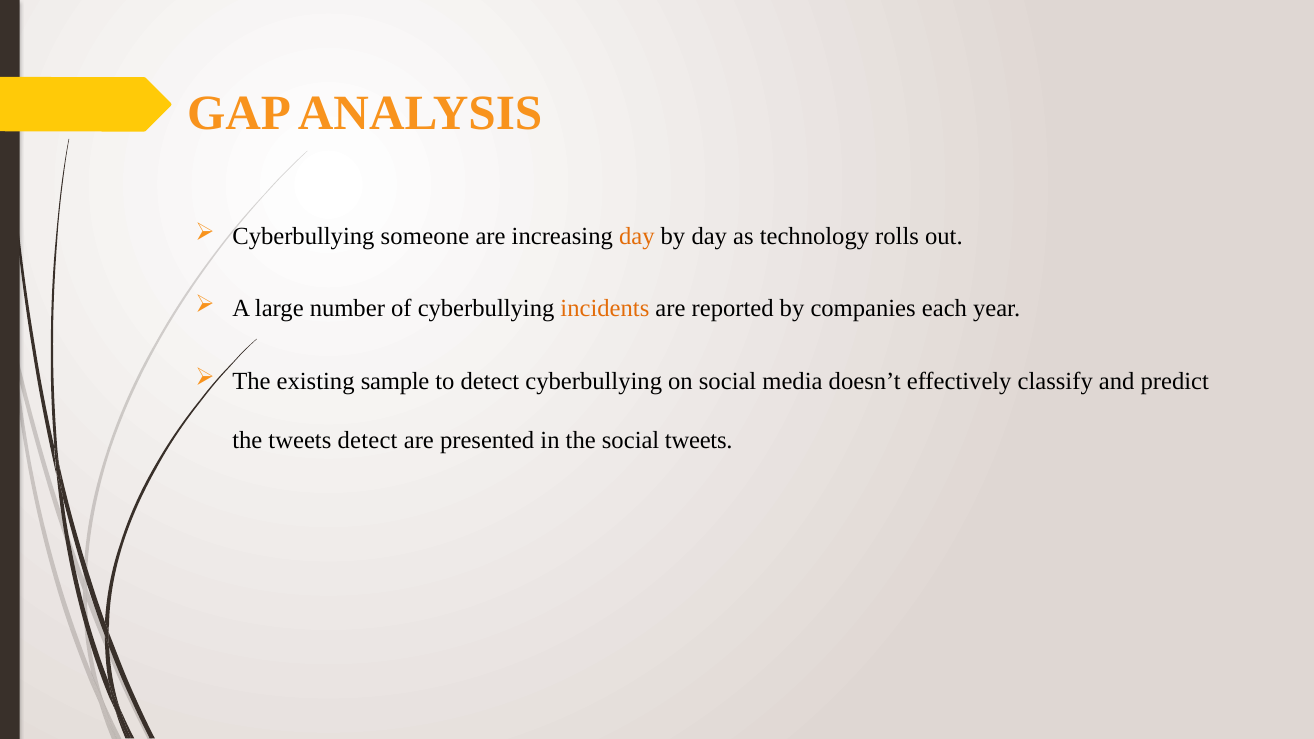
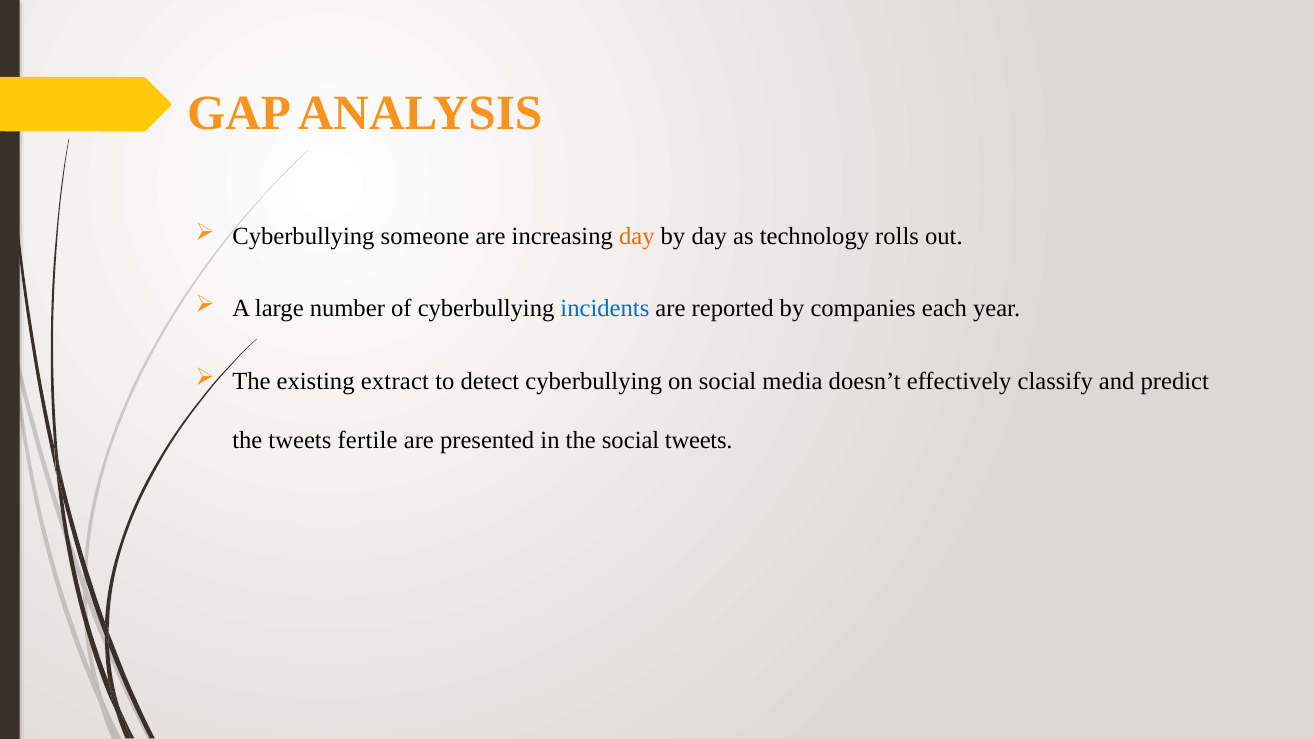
incidents colour: orange -> blue (605, 309)
sample: sample -> extract (395, 382)
tweets detect: detect -> fertile (368, 441)
